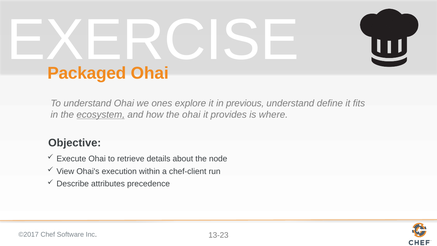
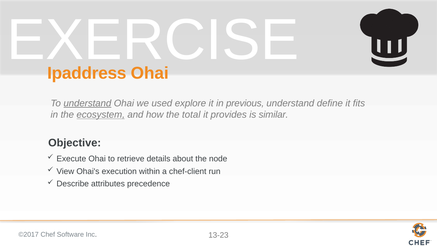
Packaged: Packaged -> Ipaddress (87, 73)
understand underline: none -> present (87, 103)
ones: ones -> used (162, 103)
the ohai: ohai -> total (191, 115)
where: where -> similar (273, 115)
